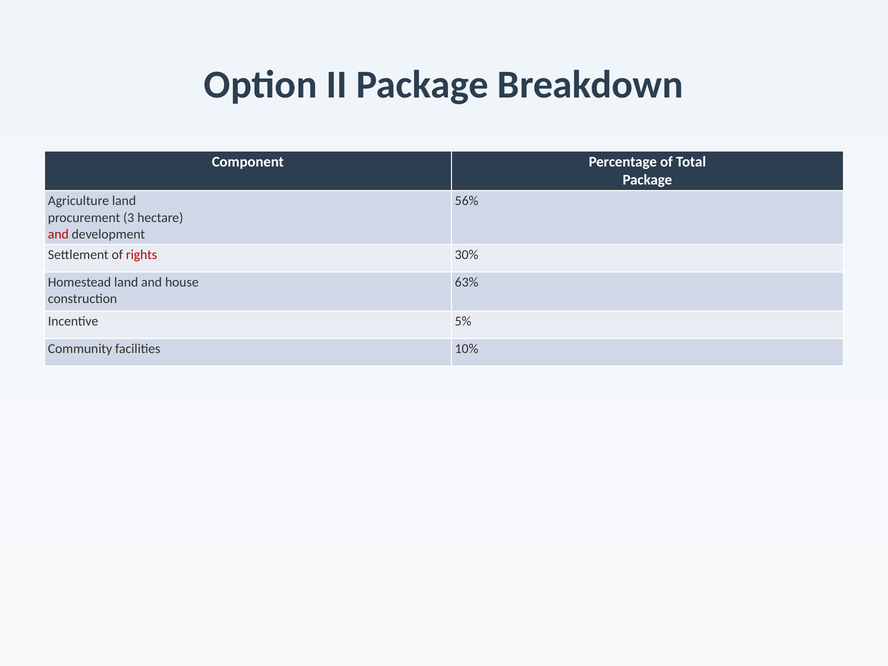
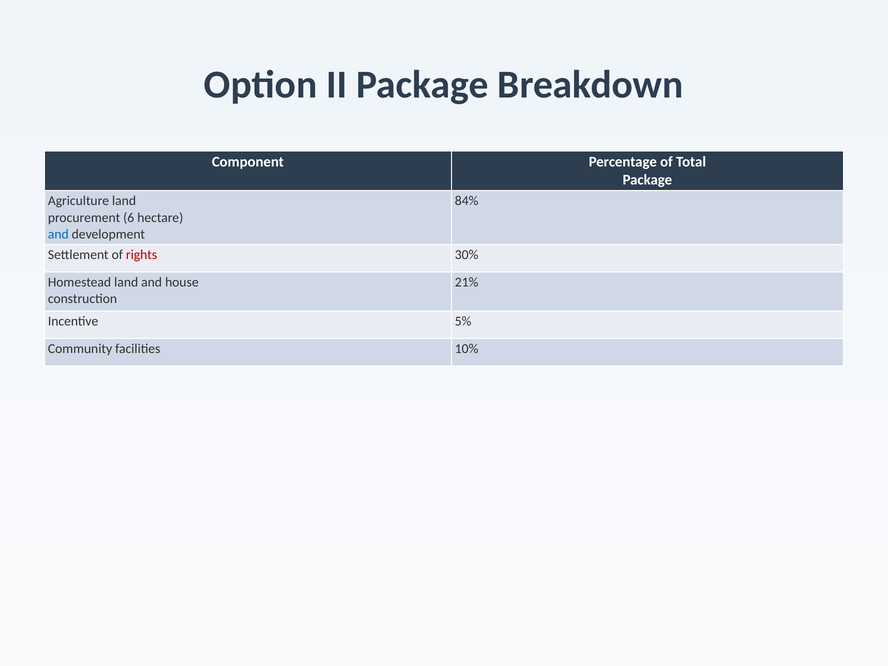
56%: 56% -> 84% (467, 201)
3: 3 -> 6 (129, 218)
and colour: red -> blue (58, 234)
63%: 63% -> 21% (467, 282)
